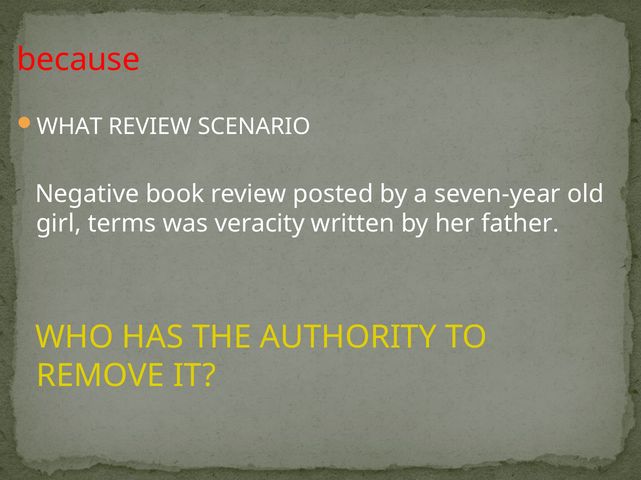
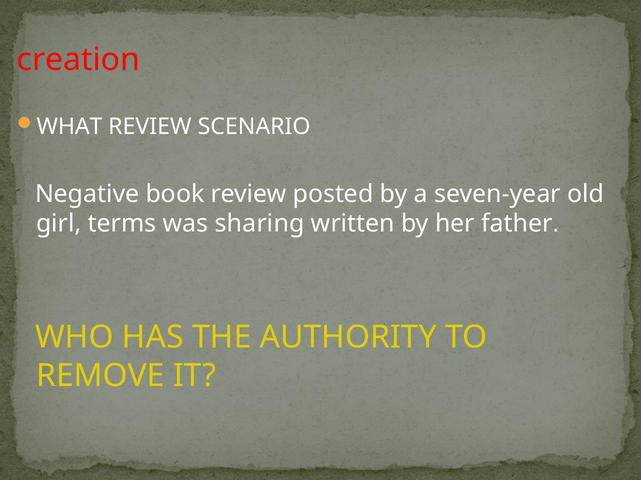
because: because -> creation (79, 60)
veracity: veracity -> sharing (260, 224)
